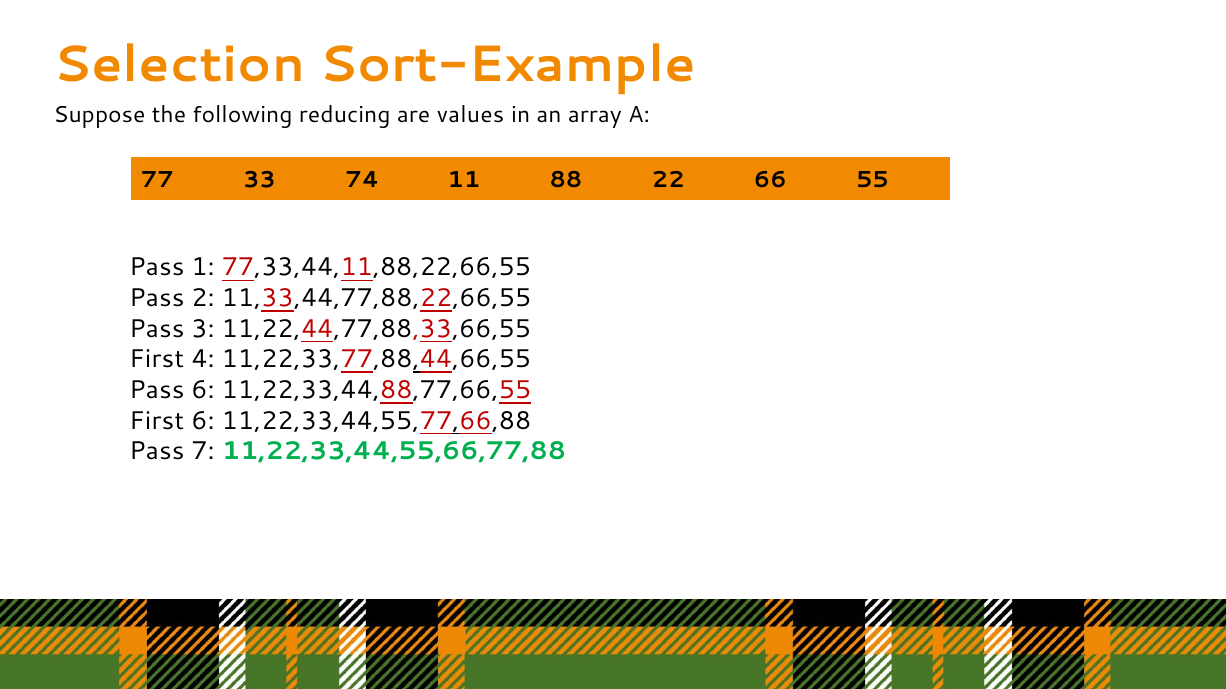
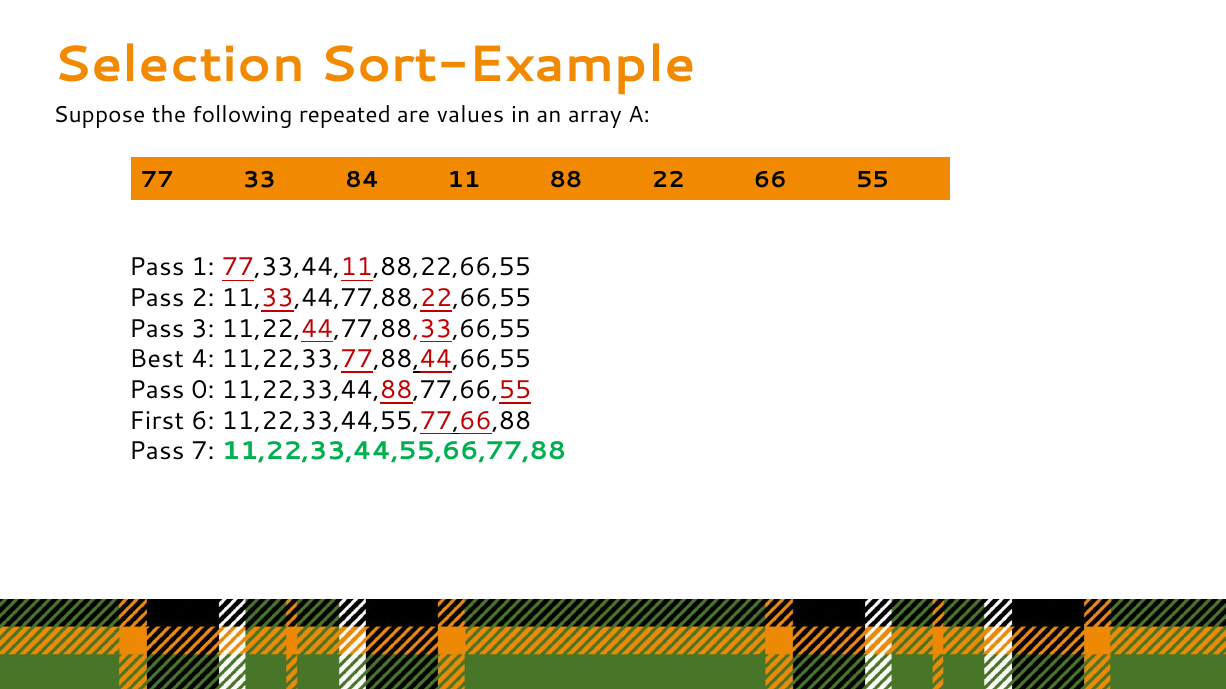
reducing: reducing -> repeated (345, 115)
74: 74 -> 84 (362, 180)
First: First -> Best (157, 360)
Pass 6: 6 -> 0 (203, 390)
